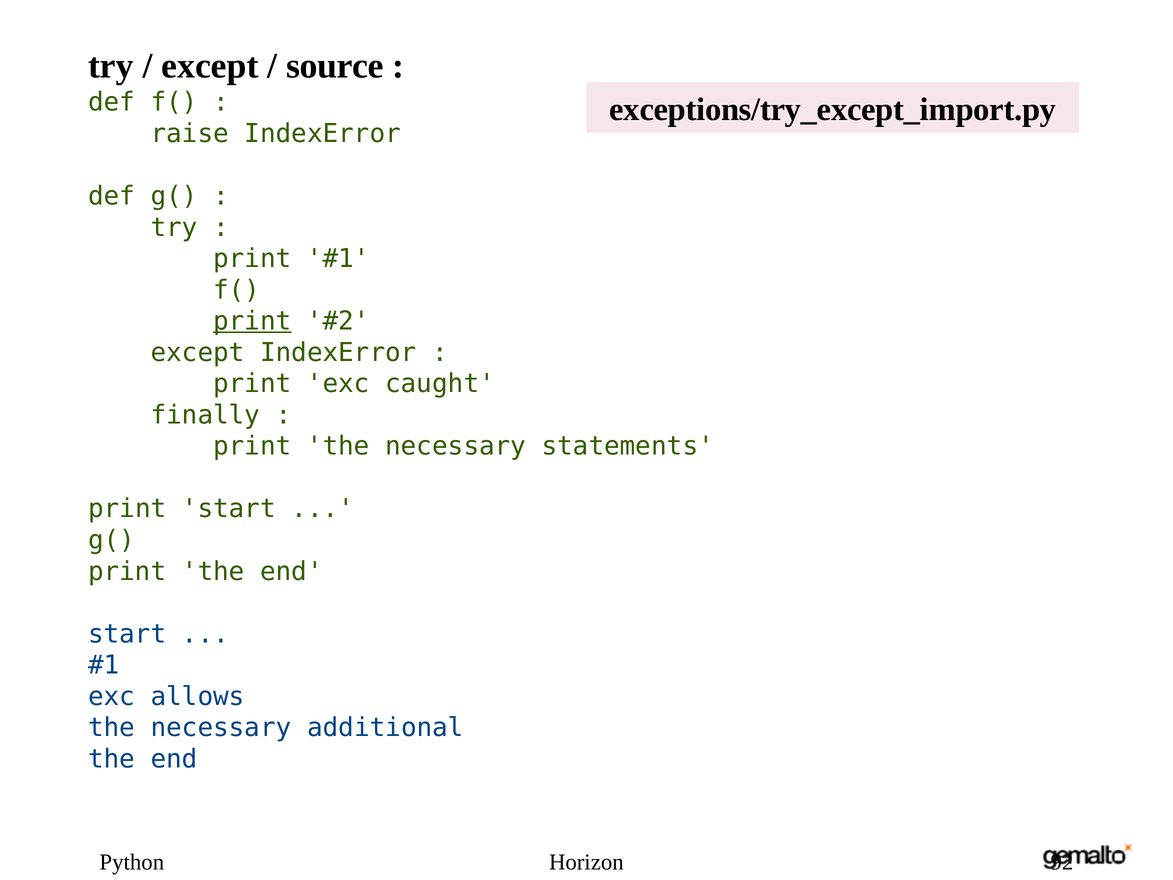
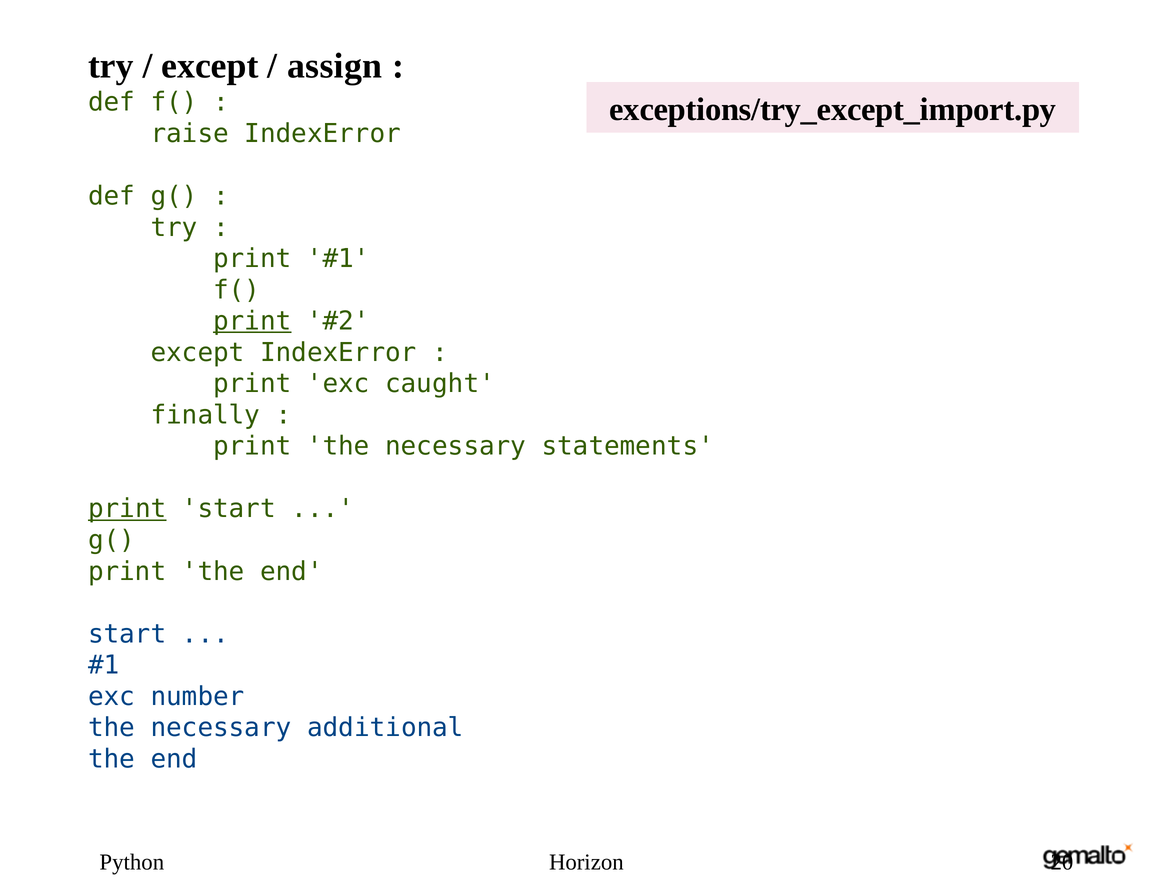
source: source -> assign (335, 66)
print underline: none -> present (127, 509)
allows: allows -> number (198, 696)
92: 92 -> 20 (1062, 862)
